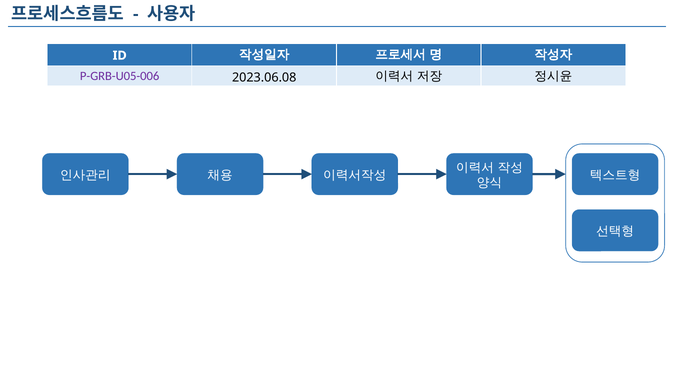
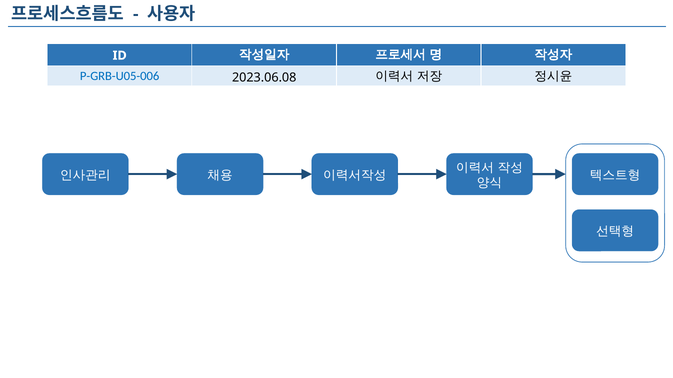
P-GRB-U05-006 colour: purple -> blue (120, 76)
